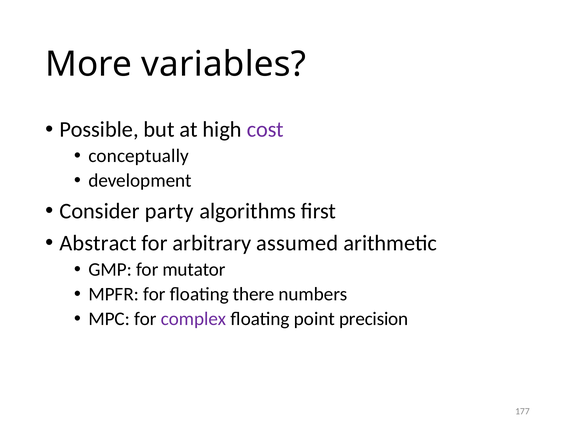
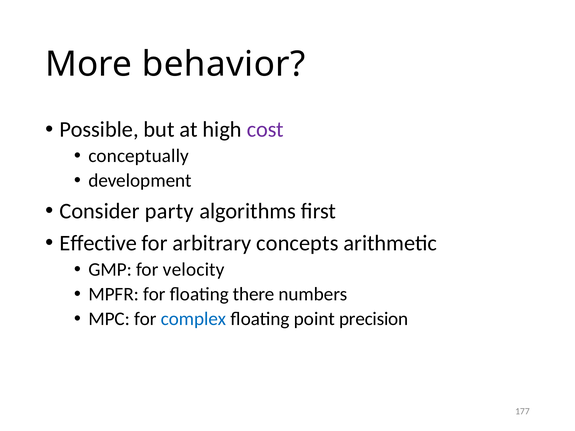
variables: variables -> behavior (224, 64)
Abstract: Abstract -> Effective (98, 243)
assumed: assumed -> concepts (297, 243)
mutator: mutator -> velocity (194, 270)
complex colour: purple -> blue (194, 319)
